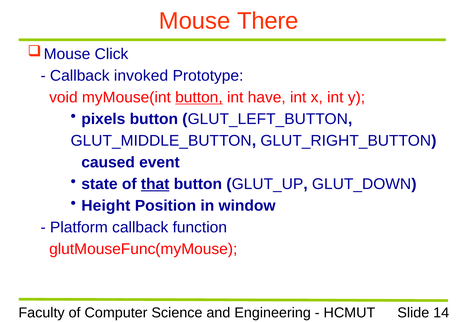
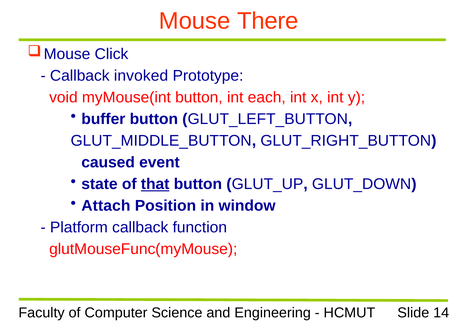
button underline: present -> none (199, 98)
have: have -> each (267, 98)
pixels: pixels -> buffer (103, 119)
Height: Height -> Attach (106, 206)
